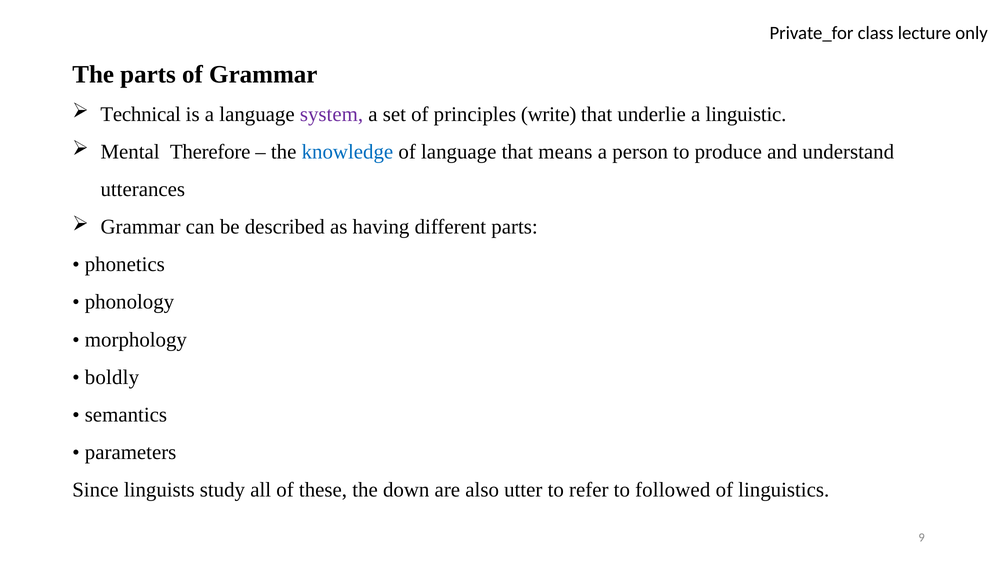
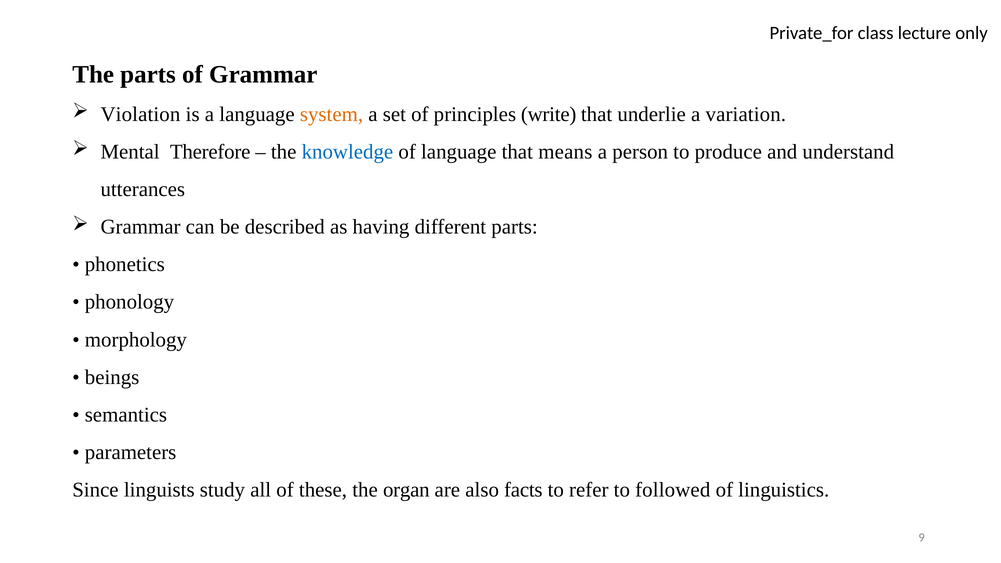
Technical: Technical -> Violation (140, 114)
system colour: purple -> orange (331, 114)
linguistic: linguistic -> variation (746, 114)
boldly: boldly -> beings (112, 377)
down: down -> organ (406, 490)
utter: utter -> facts (523, 490)
